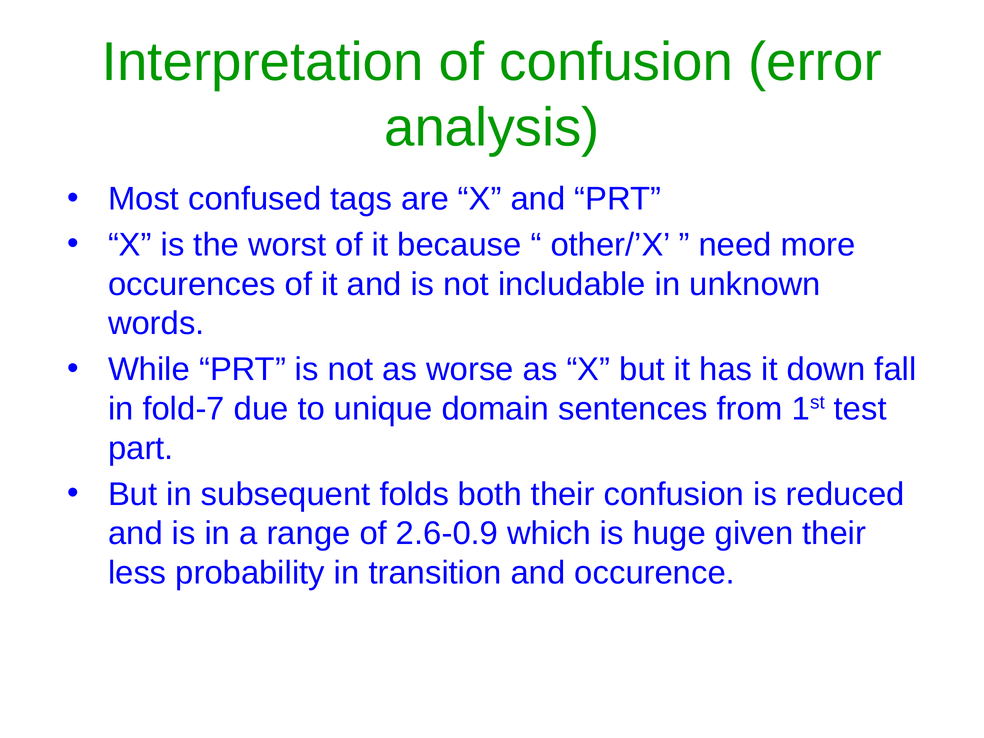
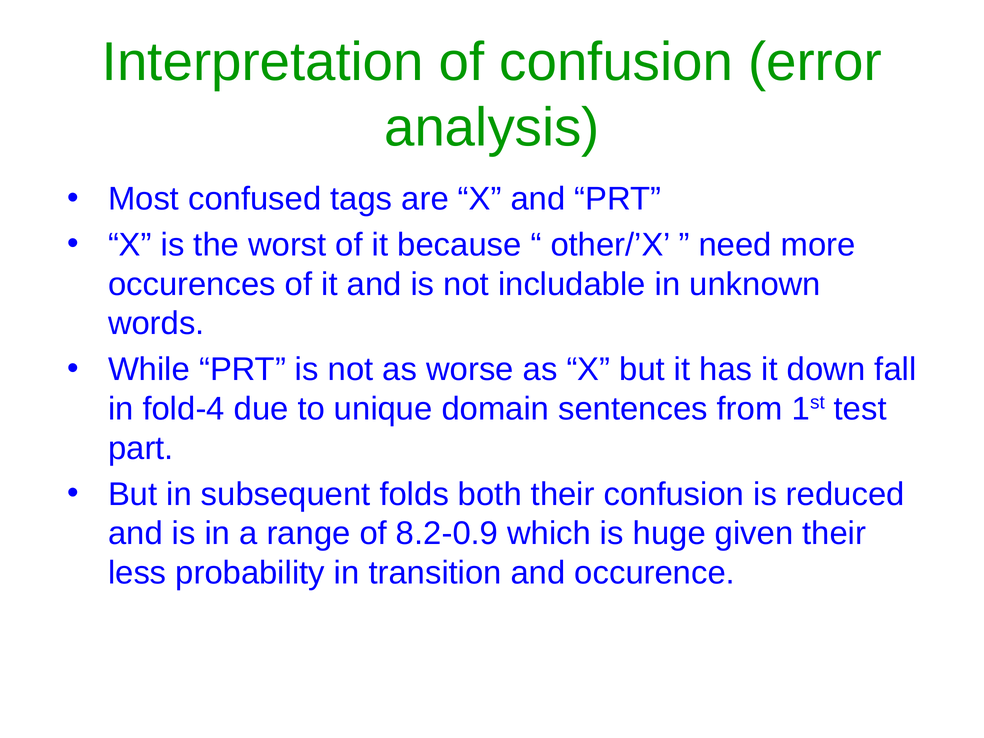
fold-7: fold-7 -> fold-4 (184, 409)
2.6-0.9: 2.6-0.9 -> 8.2-0.9 (447, 534)
